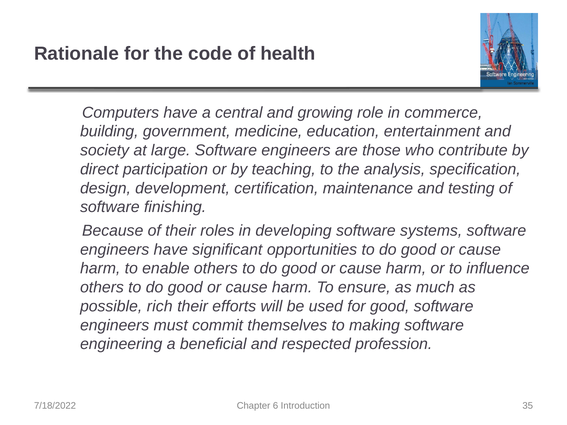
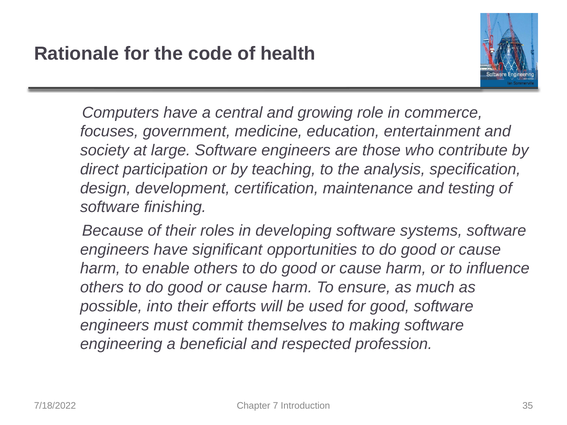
building: building -> focuses (109, 132)
rich: rich -> into (160, 306)
6: 6 -> 7 (276, 406)
